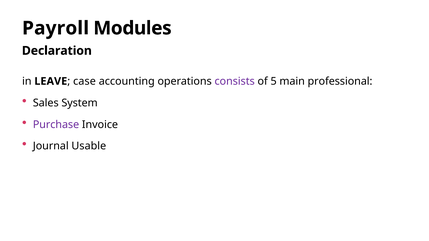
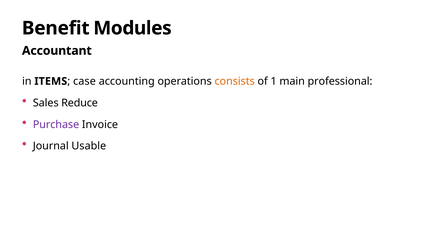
Payroll: Payroll -> Benefit (56, 28)
Declaration: Declaration -> Accountant (57, 51)
LEAVE: LEAVE -> ITEMS (51, 81)
consists colour: purple -> orange (235, 81)
5: 5 -> 1 (274, 81)
System: System -> Reduce (80, 103)
